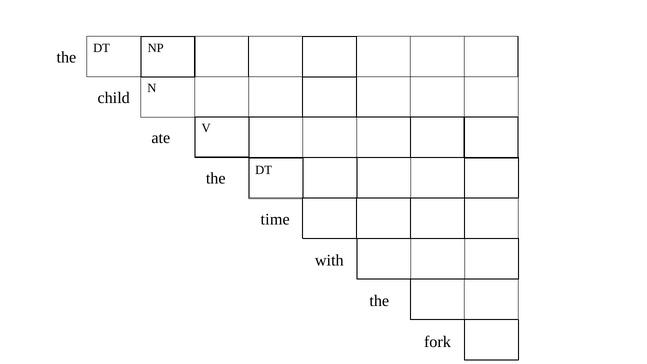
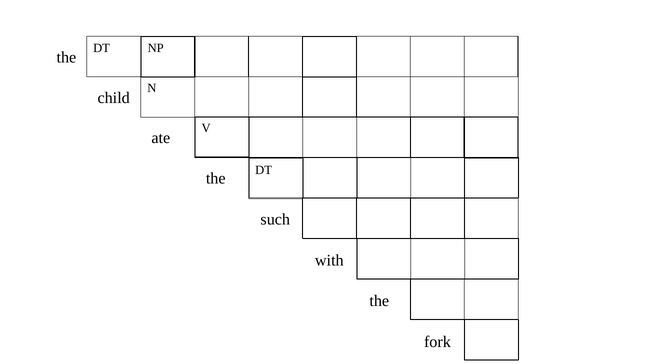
time: time -> such (275, 219)
